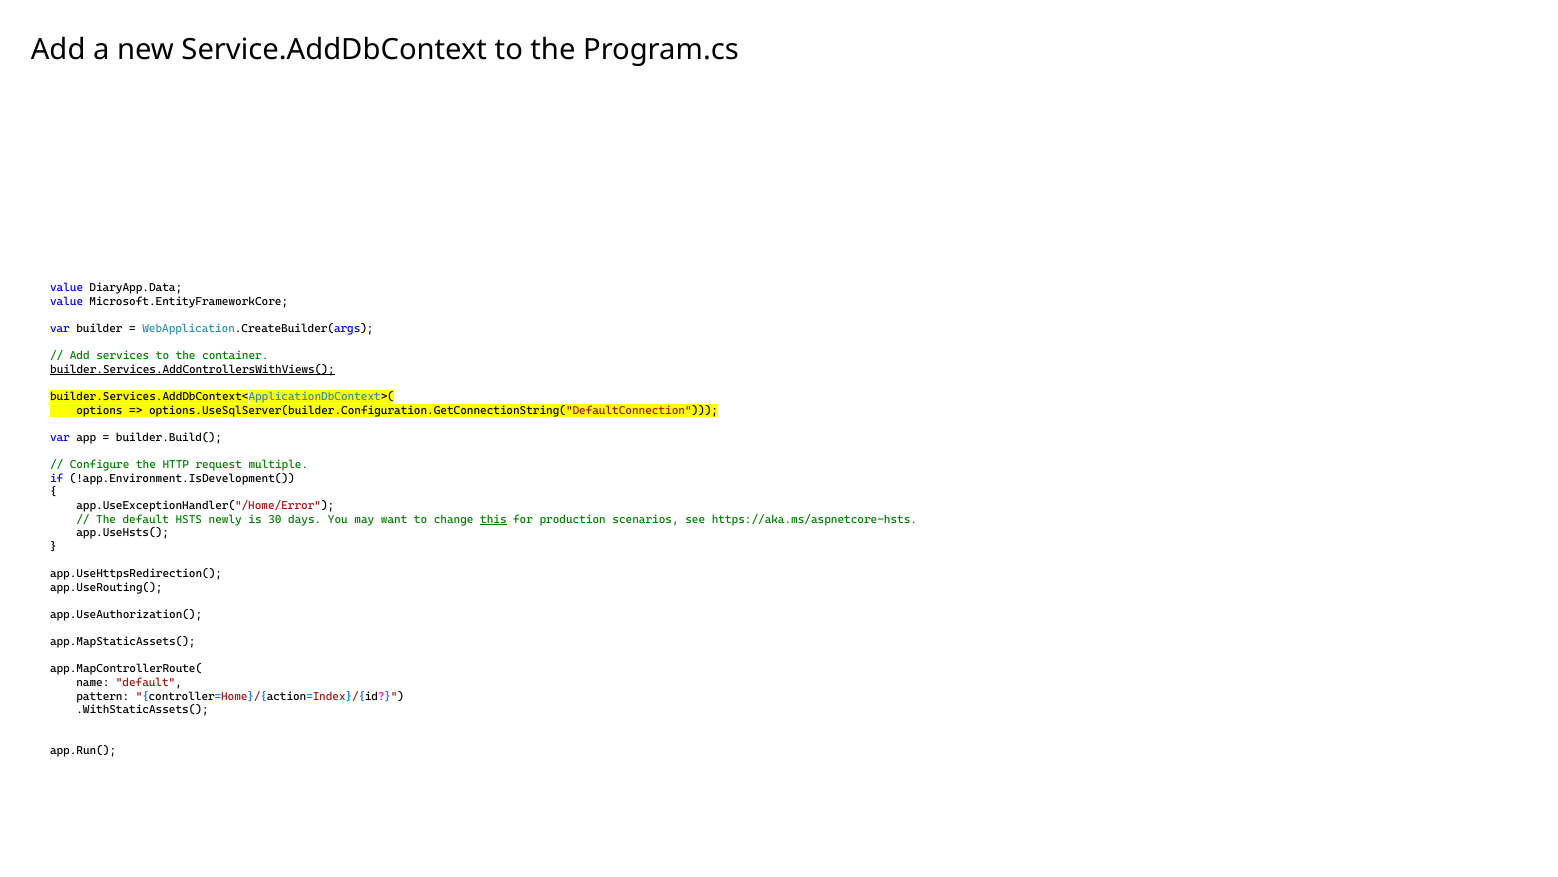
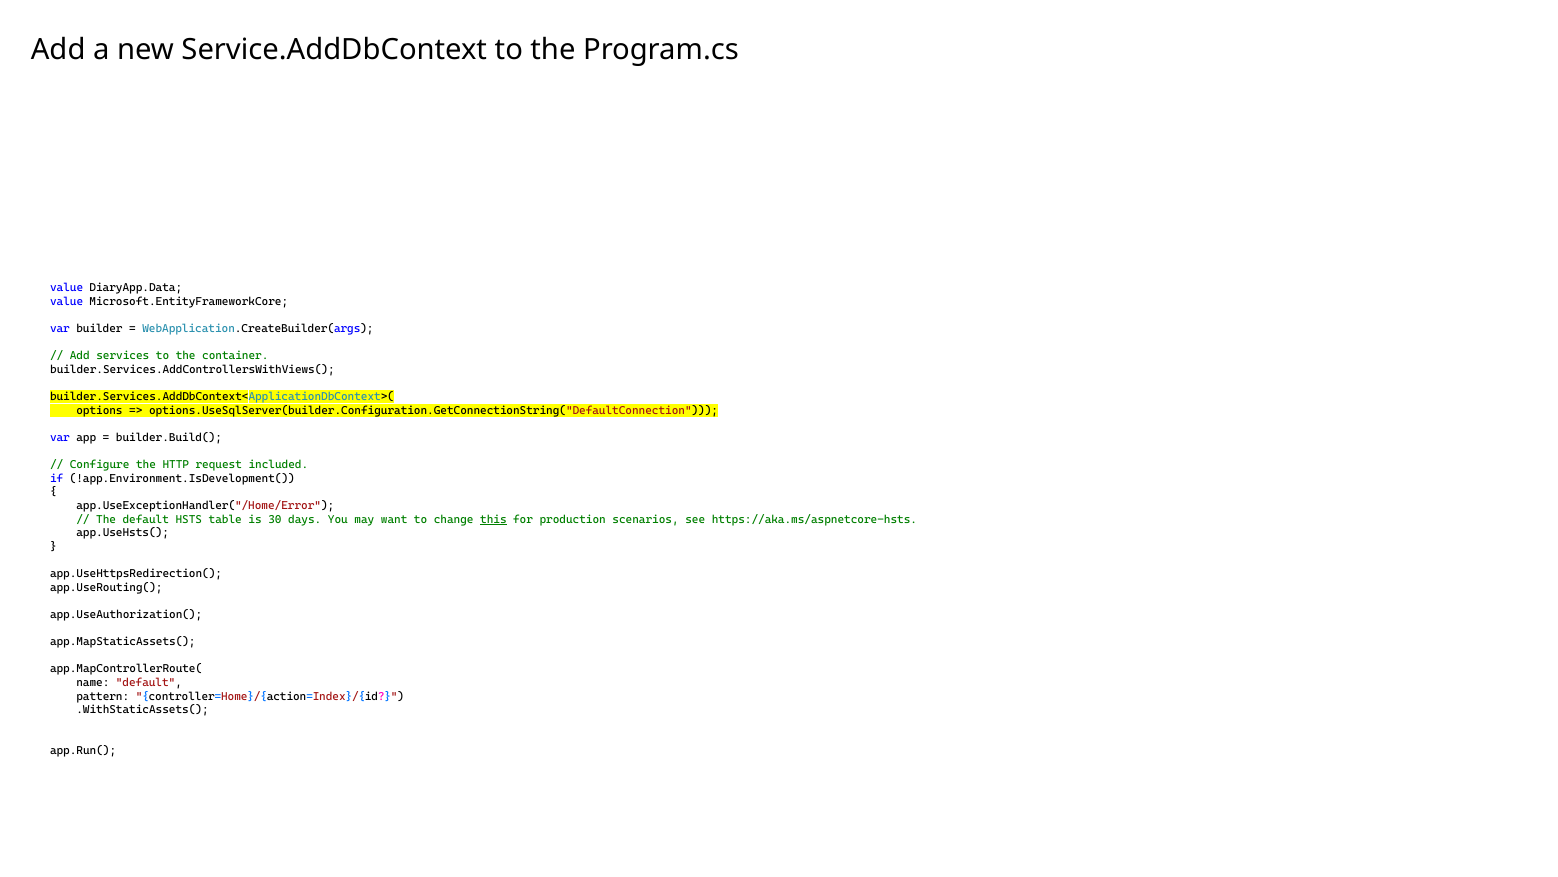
builder.Services.AddControllersWithViews( underline: present -> none (192, 369)
multiple: multiple -> included (278, 464)
newly: newly -> table (225, 519)
